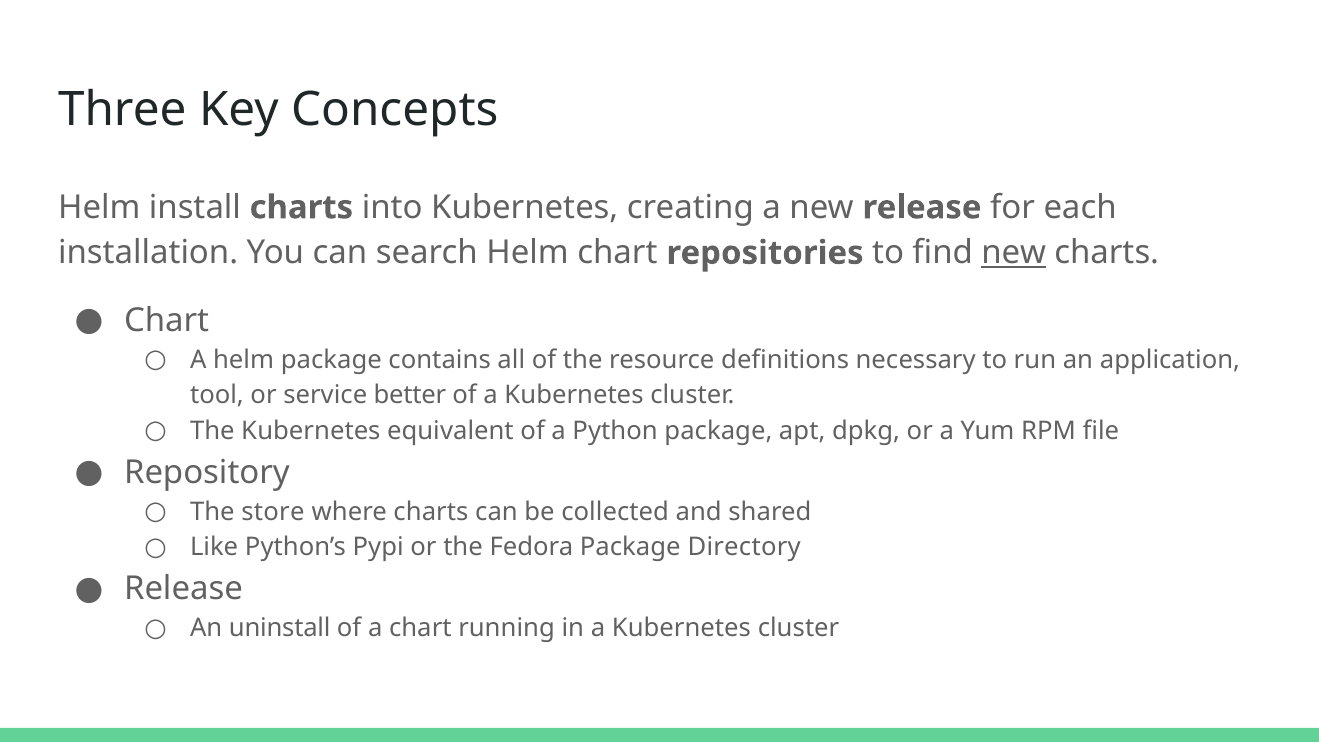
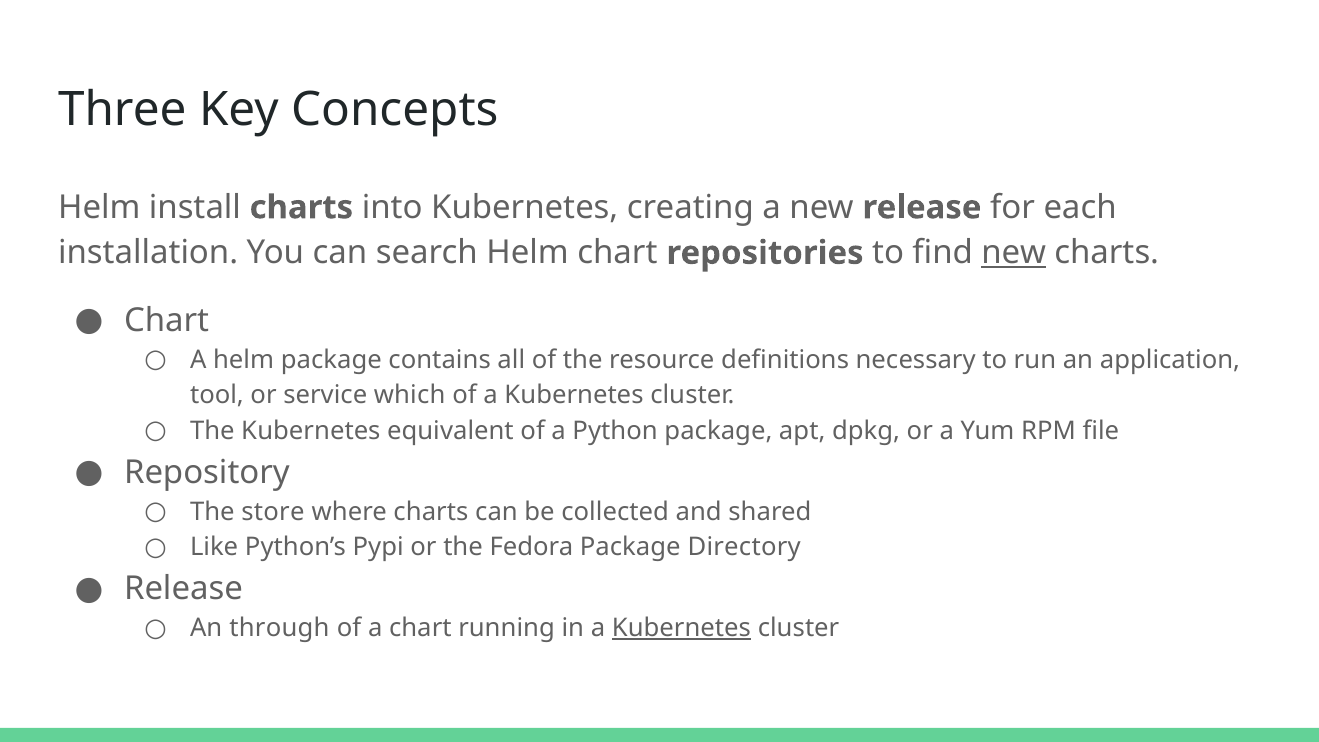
better: better -> which (410, 395)
uninstall: uninstall -> through (279, 628)
Kubernetes underline: none -> present (681, 628)
